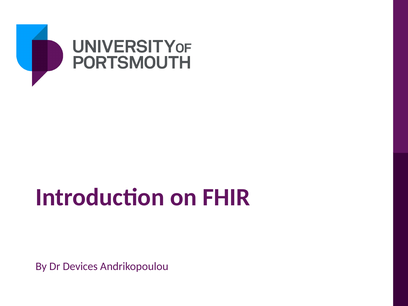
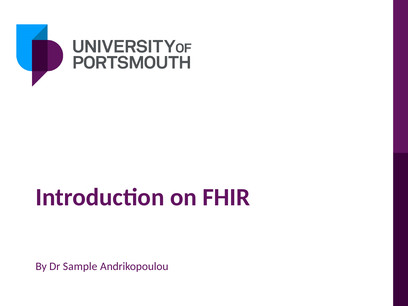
Devices: Devices -> Sample (80, 266)
